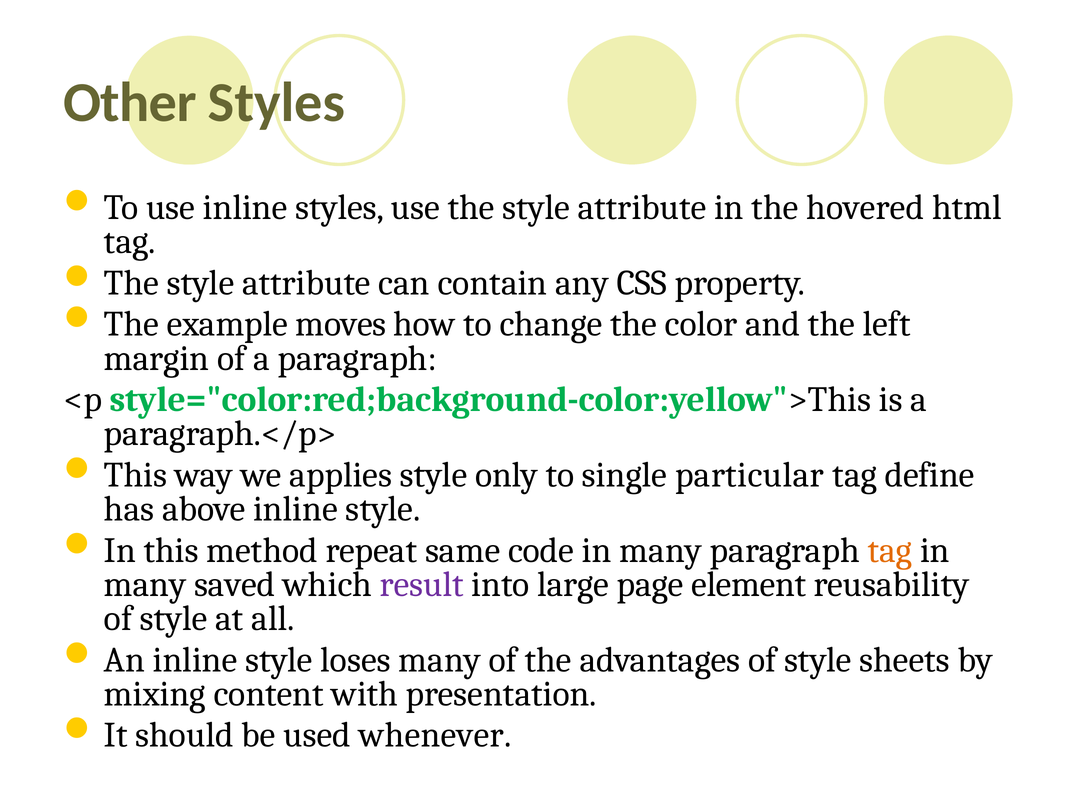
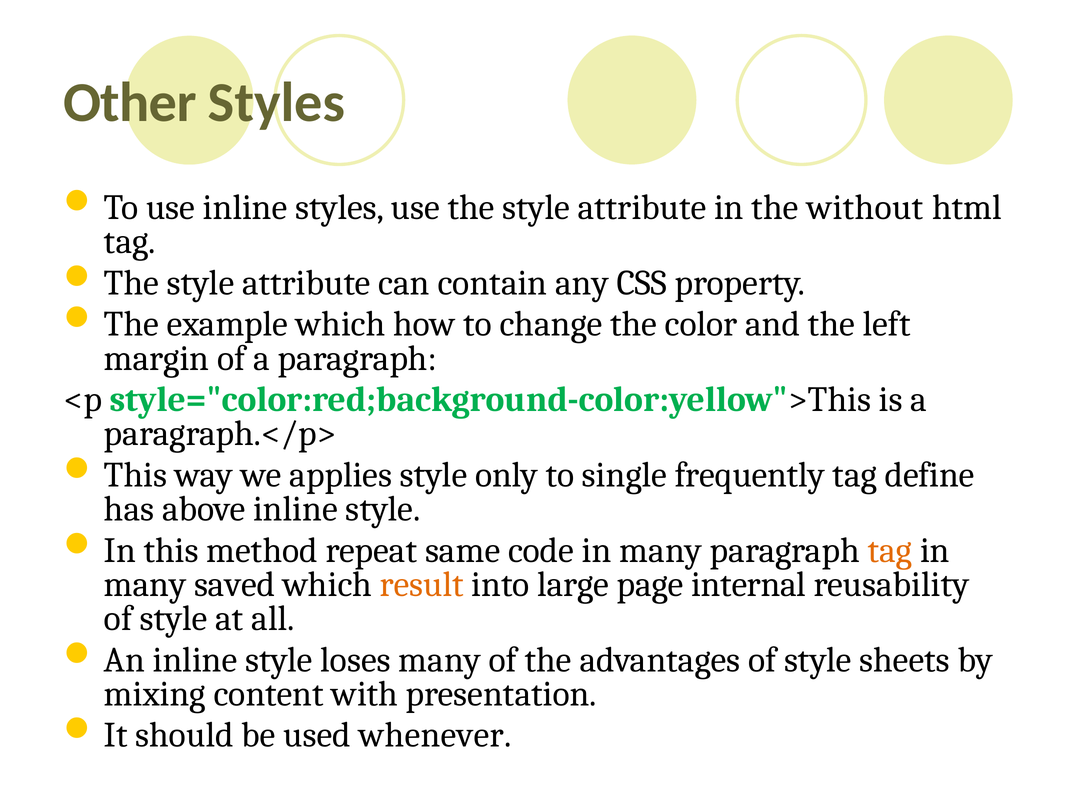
hovered: hovered -> without (865, 207)
example moves: moves -> which (341, 324)
particular: particular -> frequently (750, 475)
result colour: purple -> orange (422, 584)
element: element -> internal (749, 584)
